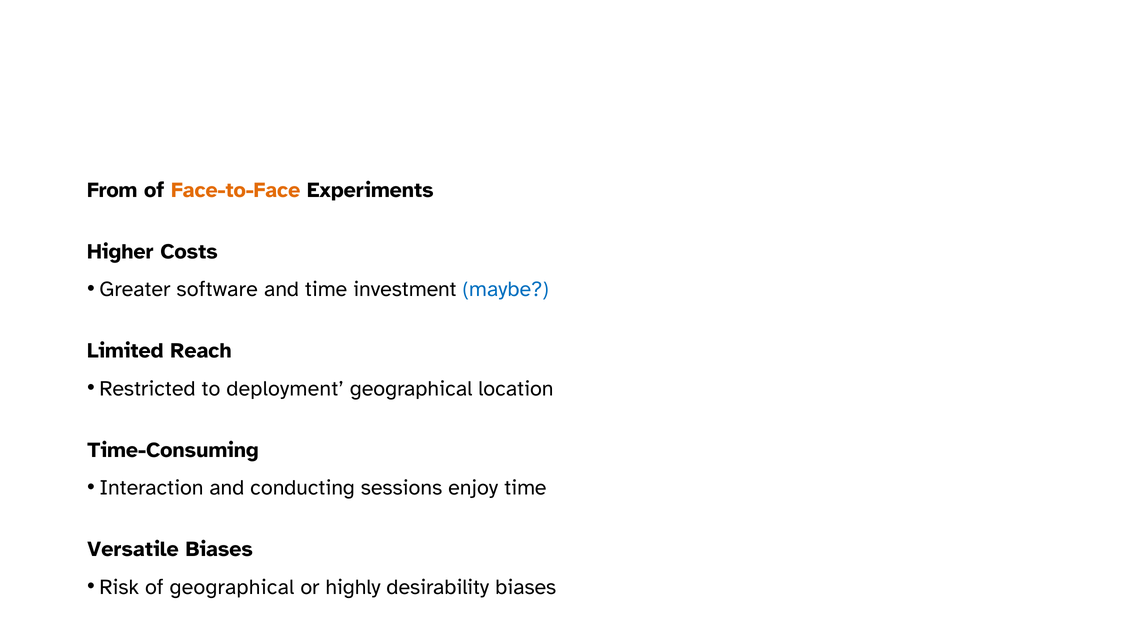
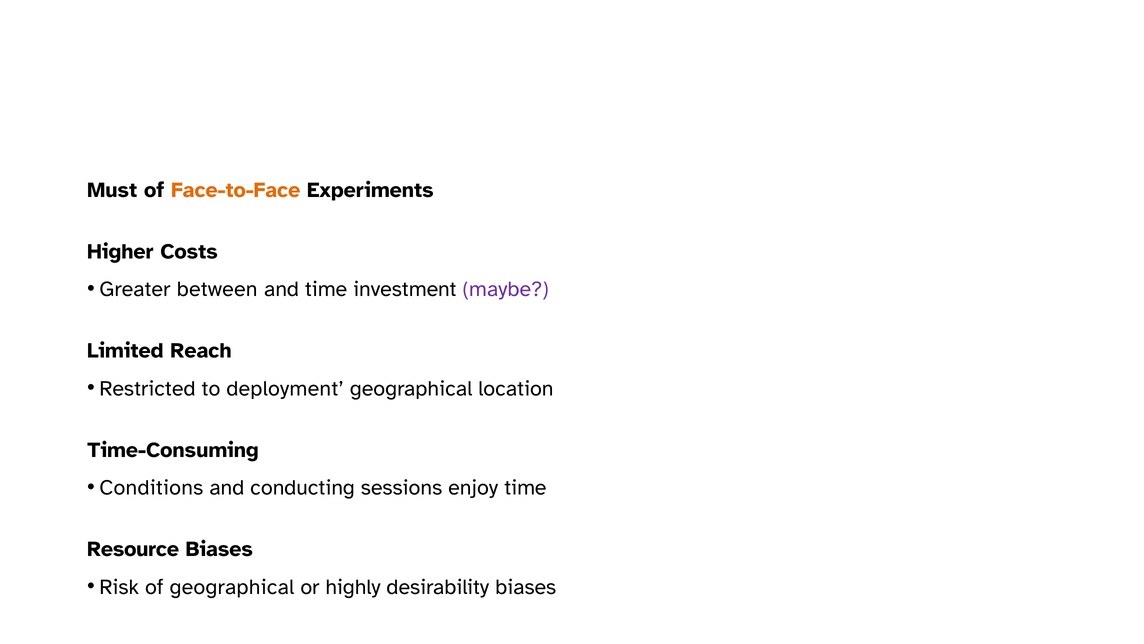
From: From -> Must (112, 190)
software: software -> between (217, 289)
maybe colour: blue -> purple (506, 289)
Interaction: Interaction -> Conditions (151, 487)
Versatile: Versatile -> Resource (133, 549)
